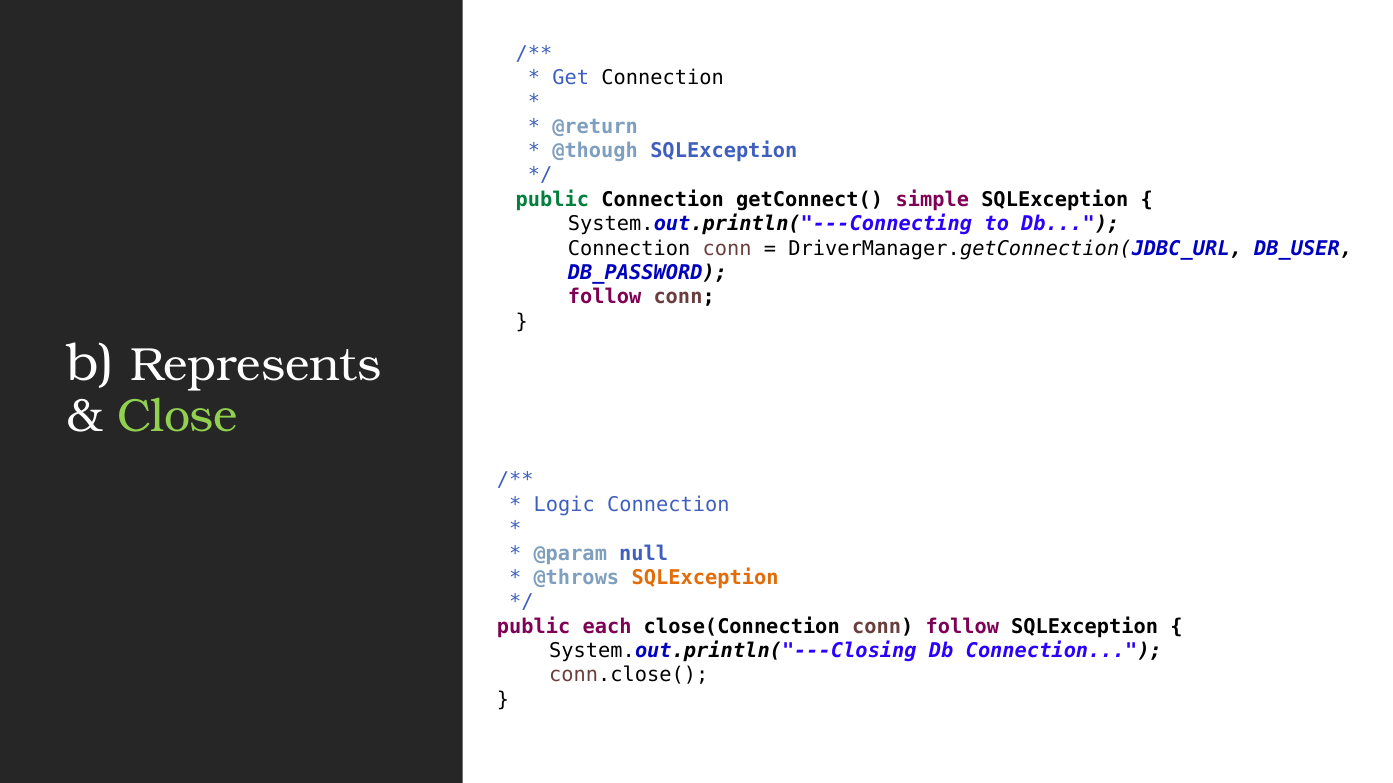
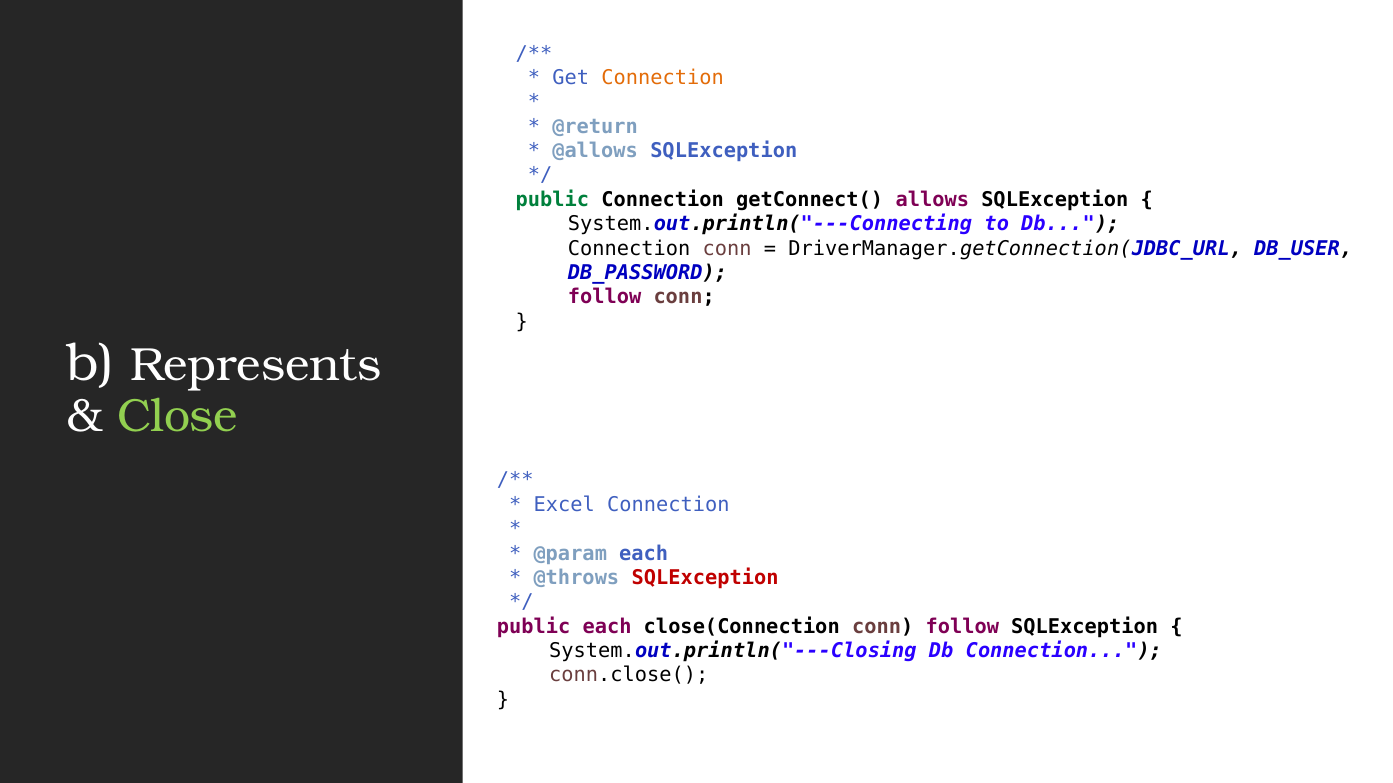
Connection colour: black -> orange (663, 78)
@though: @though -> @allows (595, 151)
simple: simple -> allows (932, 200)
Logic: Logic -> Excel (564, 505)
@param null: null -> each (644, 554)
SQLException colour: orange -> red (705, 578)
